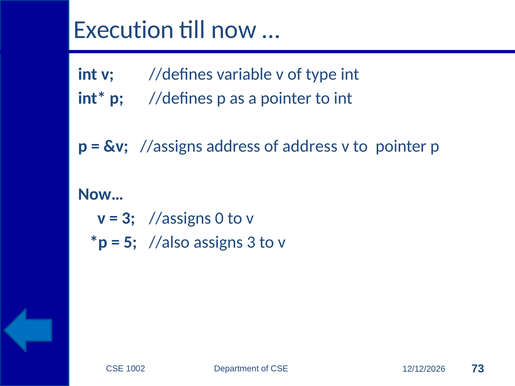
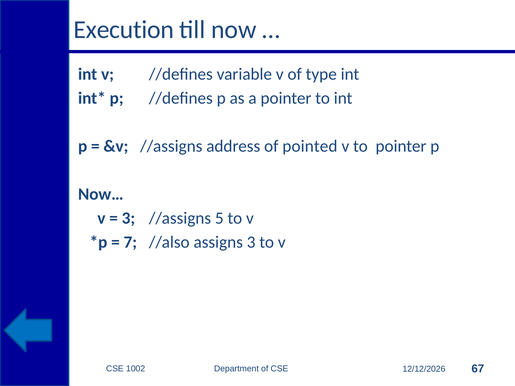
of address: address -> pointed (310, 146)
0: 0 -> 5 (219, 218)
5: 5 -> 7 (130, 242)
73: 73 -> 67 (478, 369)
